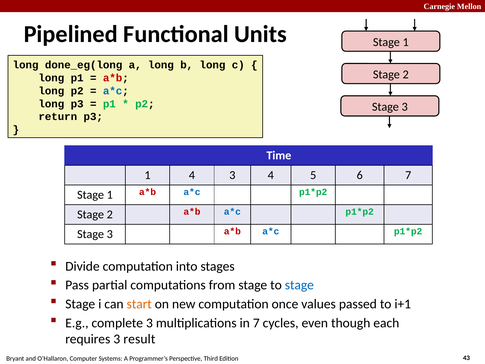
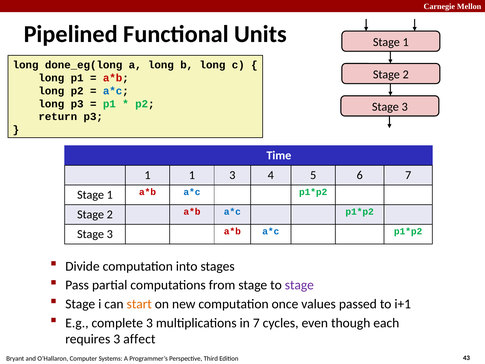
1 4: 4 -> 1 (192, 175)
stage colour: blue -> purple (299, 285)
result: result -> affect (139, 339)
